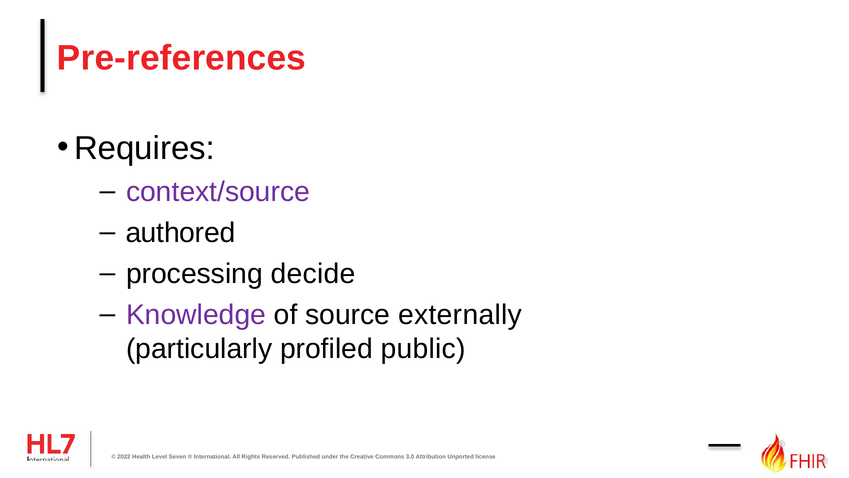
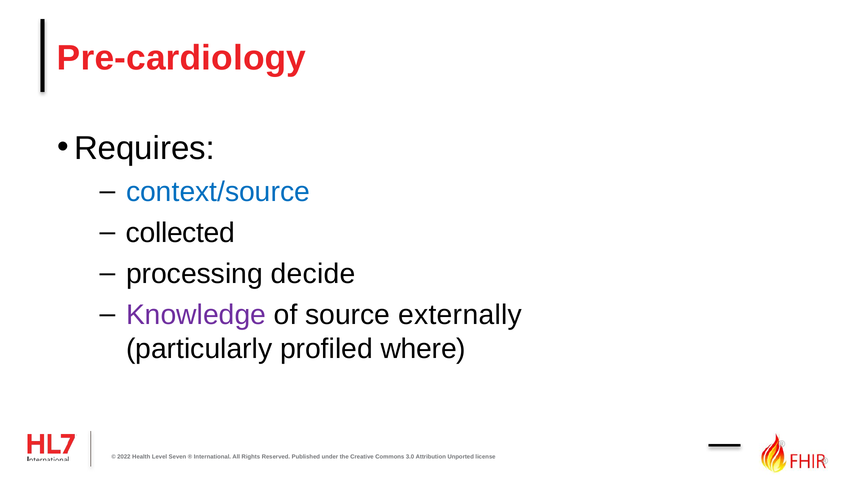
Pre-references: Pre-references -> Pre-cardiology (182, 58)
context/source colour: purple -> blue (218, 192)
authored: authored -> collected (180, 233)
public: public -> where (423, 349)
